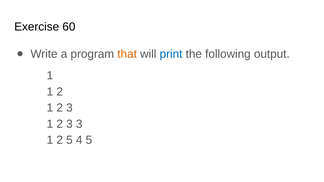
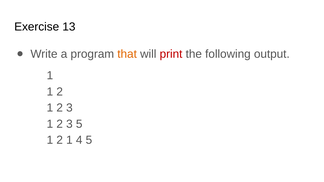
60: 60 -> 13 (69, 27)
print colour: blue -> red (171, 54)
3 3: 3 -> 5 (79, 124)
5: 5 -> 1 (69, 140)
